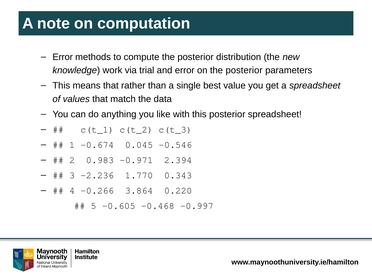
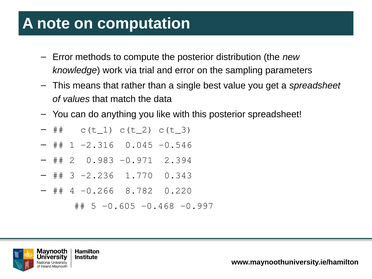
on the posterior: posterior -> sampling (244, 70)
-0.674: -0.674 -> -2.316 (97, 145)
3.864: 3.864 -> 8.782 (139, 190)
